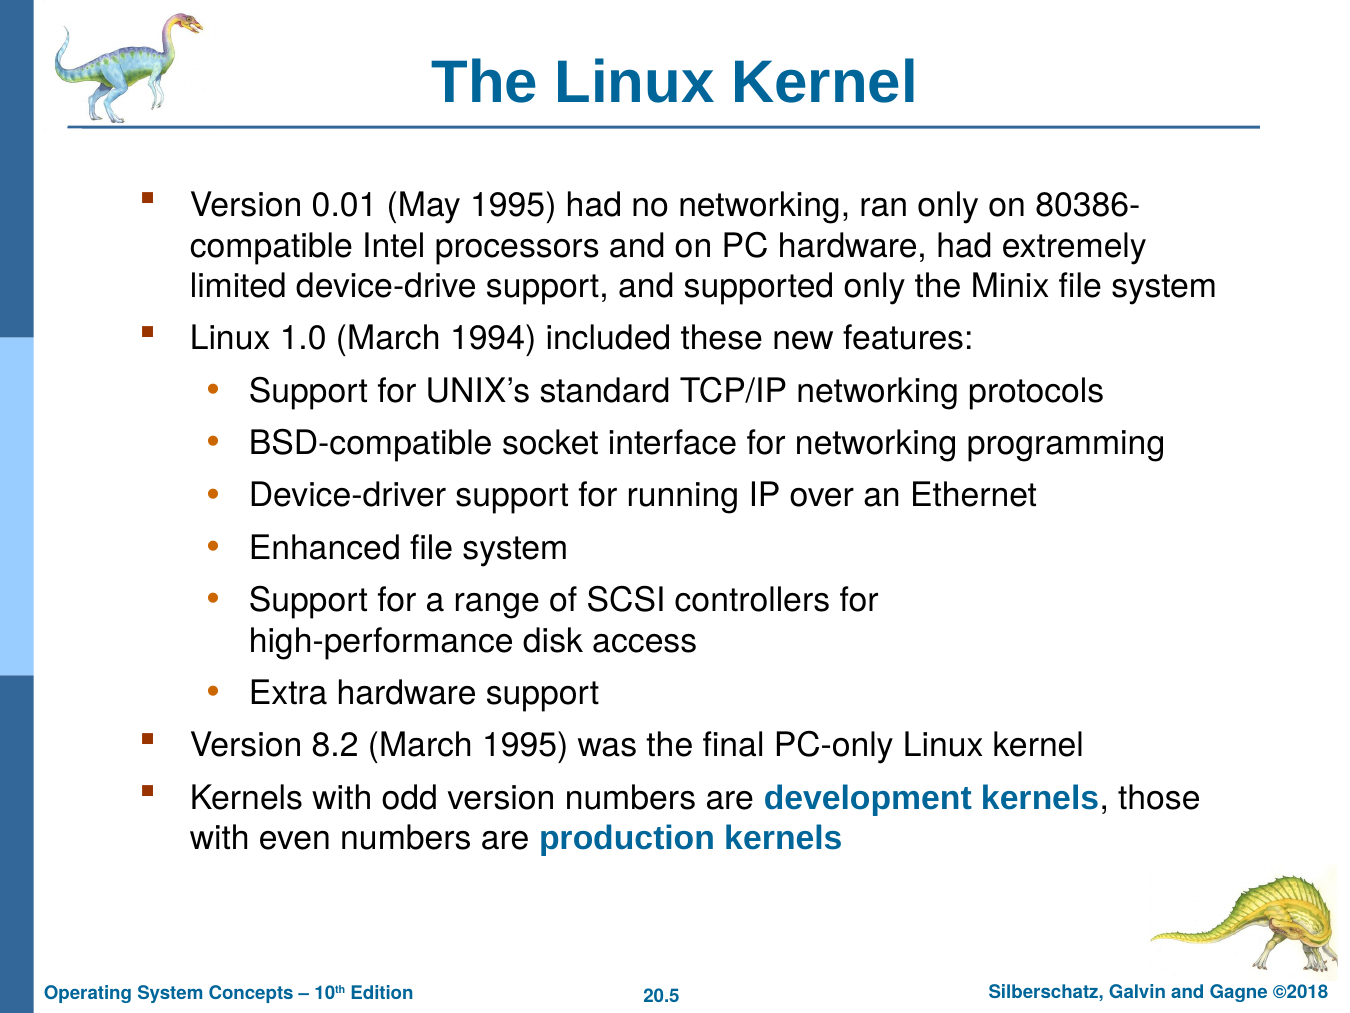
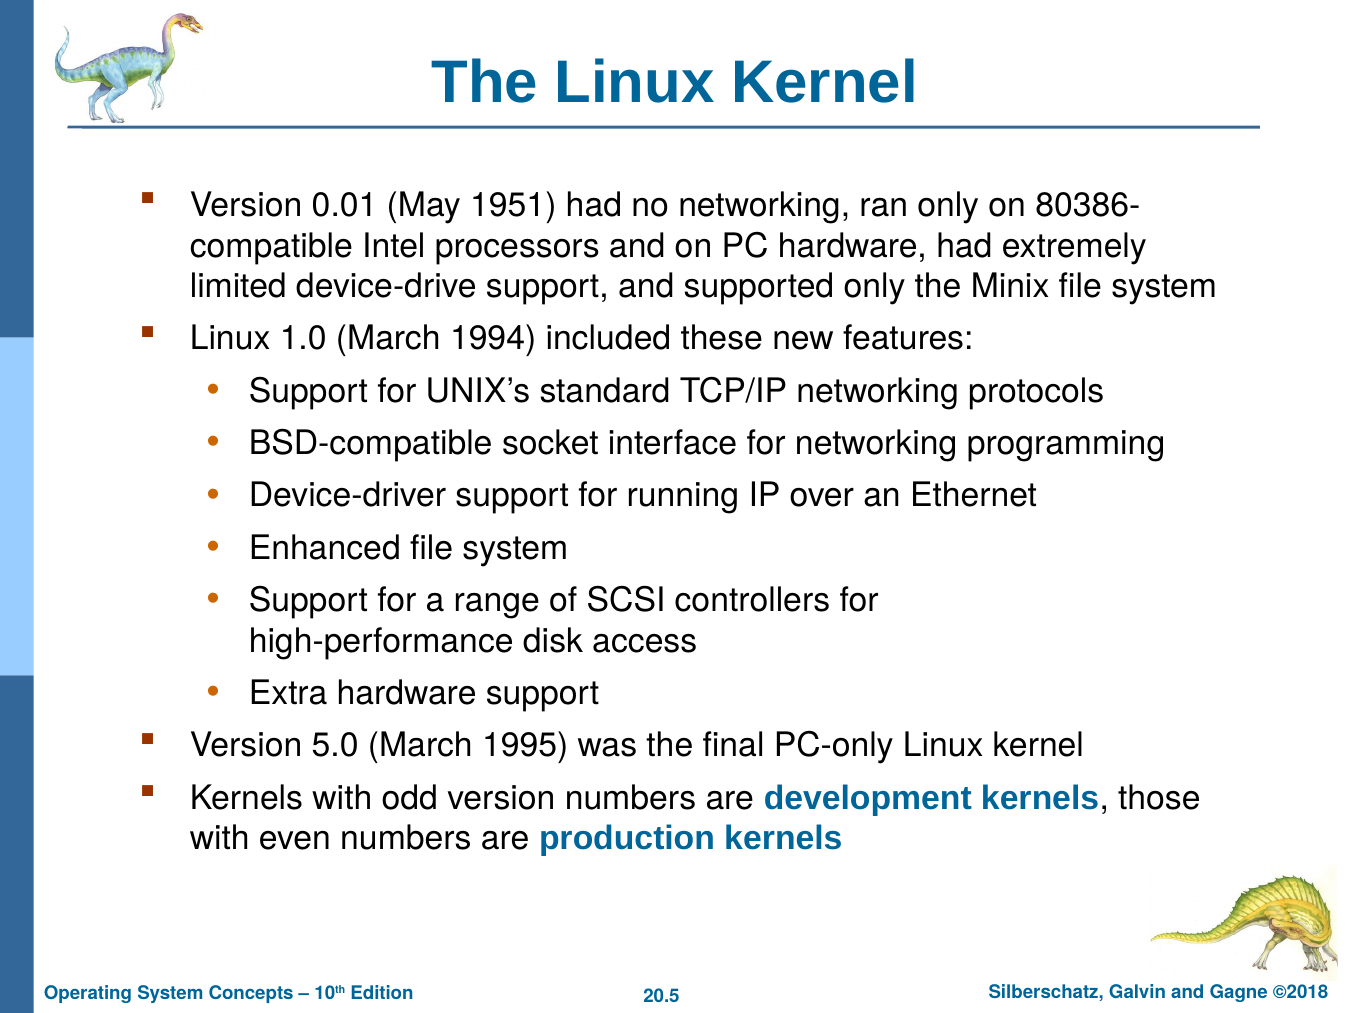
May 1995: 1995 -> 1951 (513, 205)
8.2: 8.2 -> 5.0 (335, 745)
